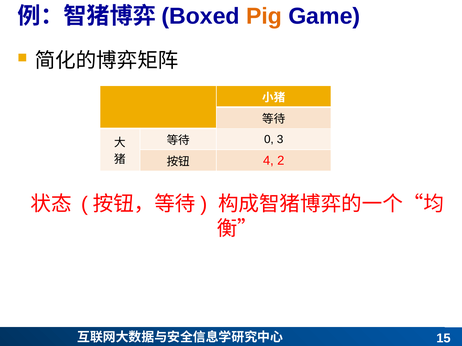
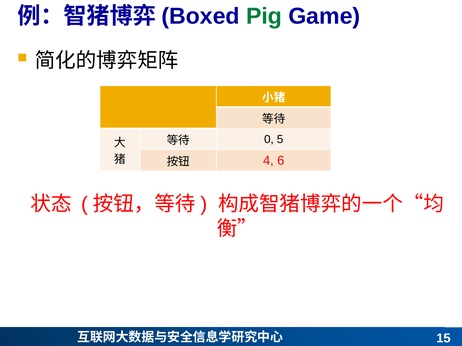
Pig colour: orange -> green (264, 16)
3: 3 -> 5 (280, 139)
2: 2 -> 6 (281, 161)
